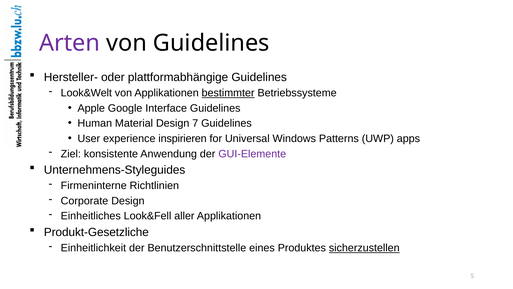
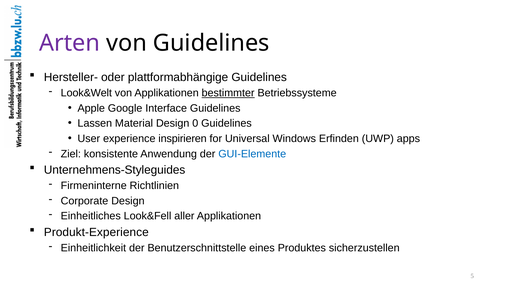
Human: Human -> Lassen (95, 123)
7: 7 -> 0 (195, 123)
Patterns: Patterns -> Erfinden (339, 138)
GUI-Elemente colour: purple -> blue (252, 154)
Produkt-Gesetzliche: Produkt-Gesetzliche -> Produkt-Experience (96, 232)
sicherzustellen underline: present -> none (364, 248)
